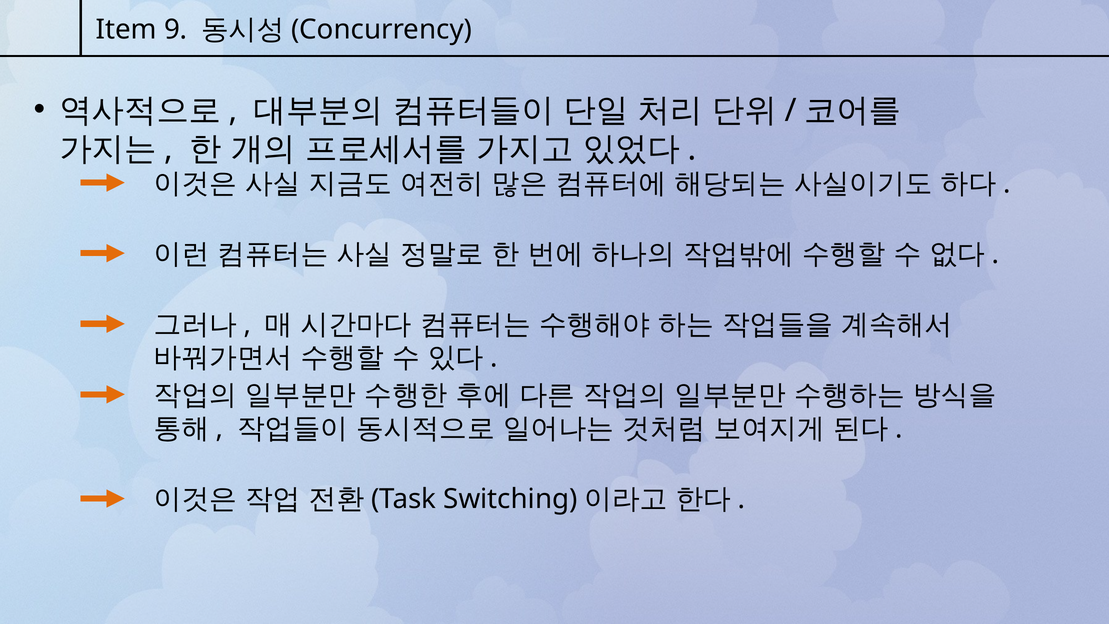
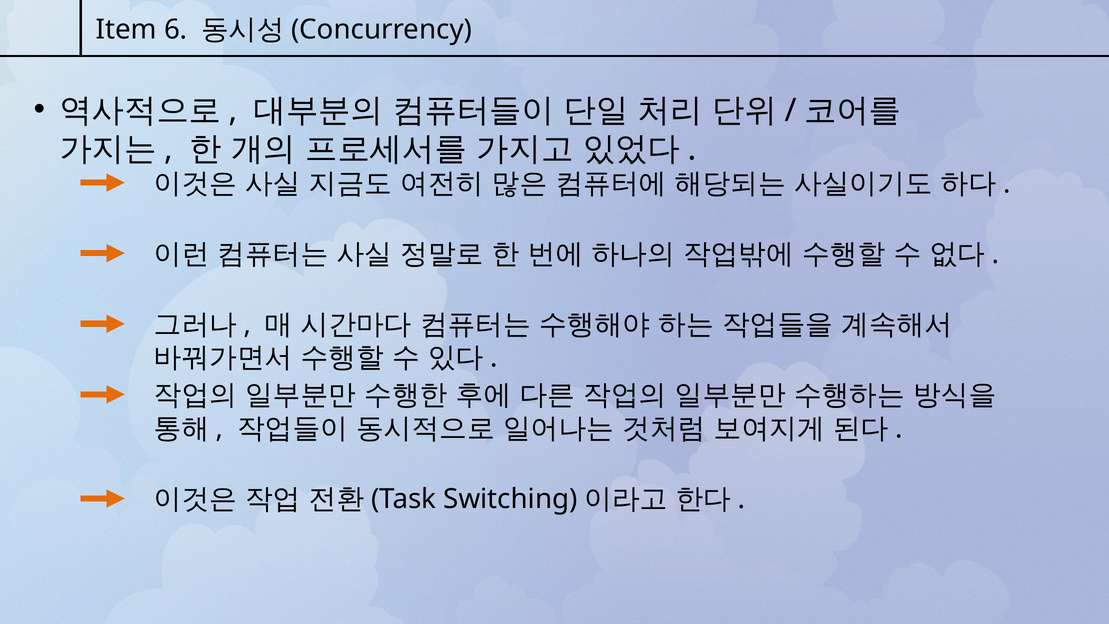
9: 9 -> 6 (176, 30)
